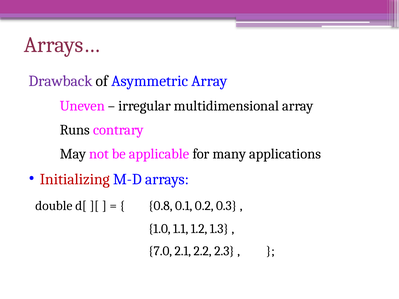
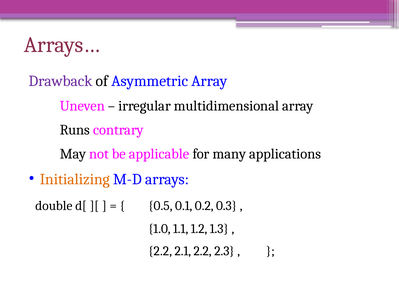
Initializing colour: red -> orange (75, 179)
0.8: 0.8 -> 0.5 (160, 206)
7.0: 7.0 -> 2.2 (160, 251)
